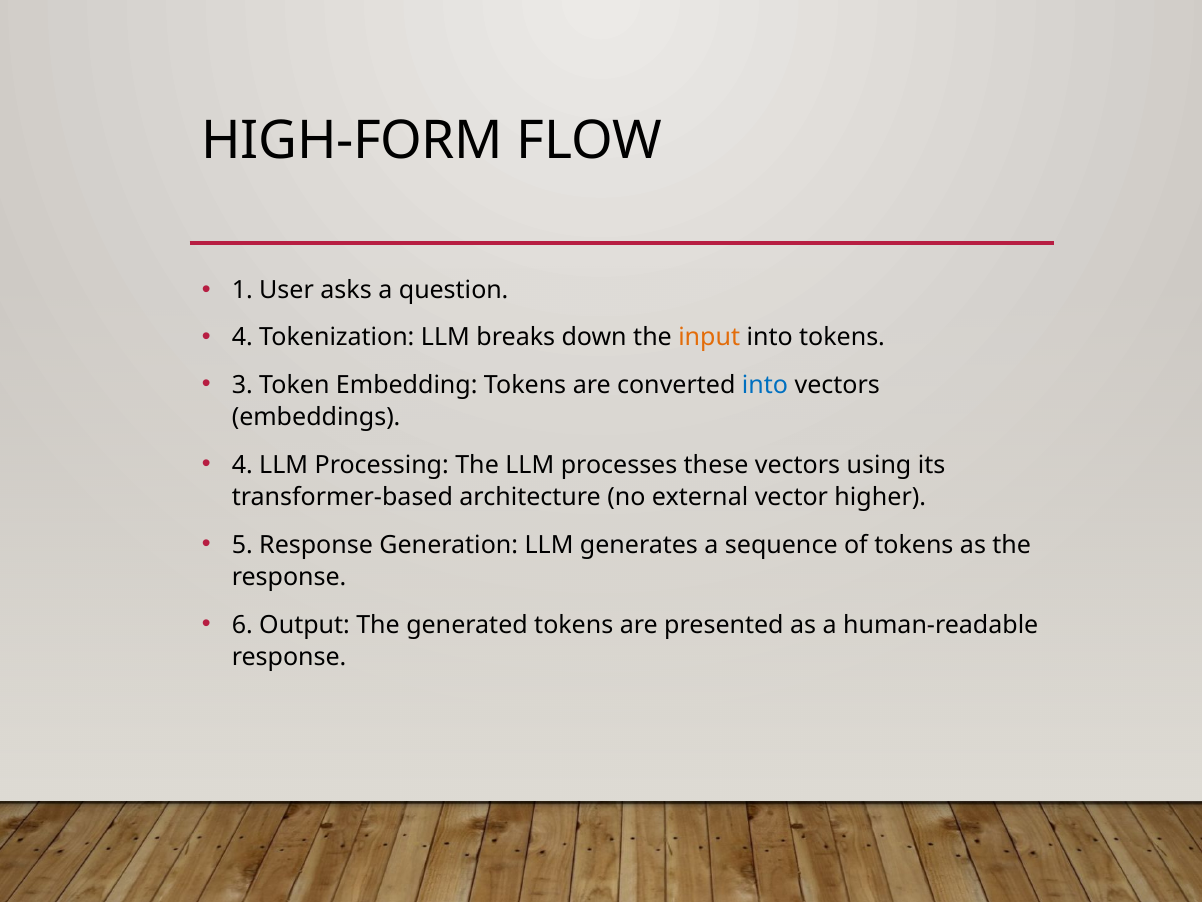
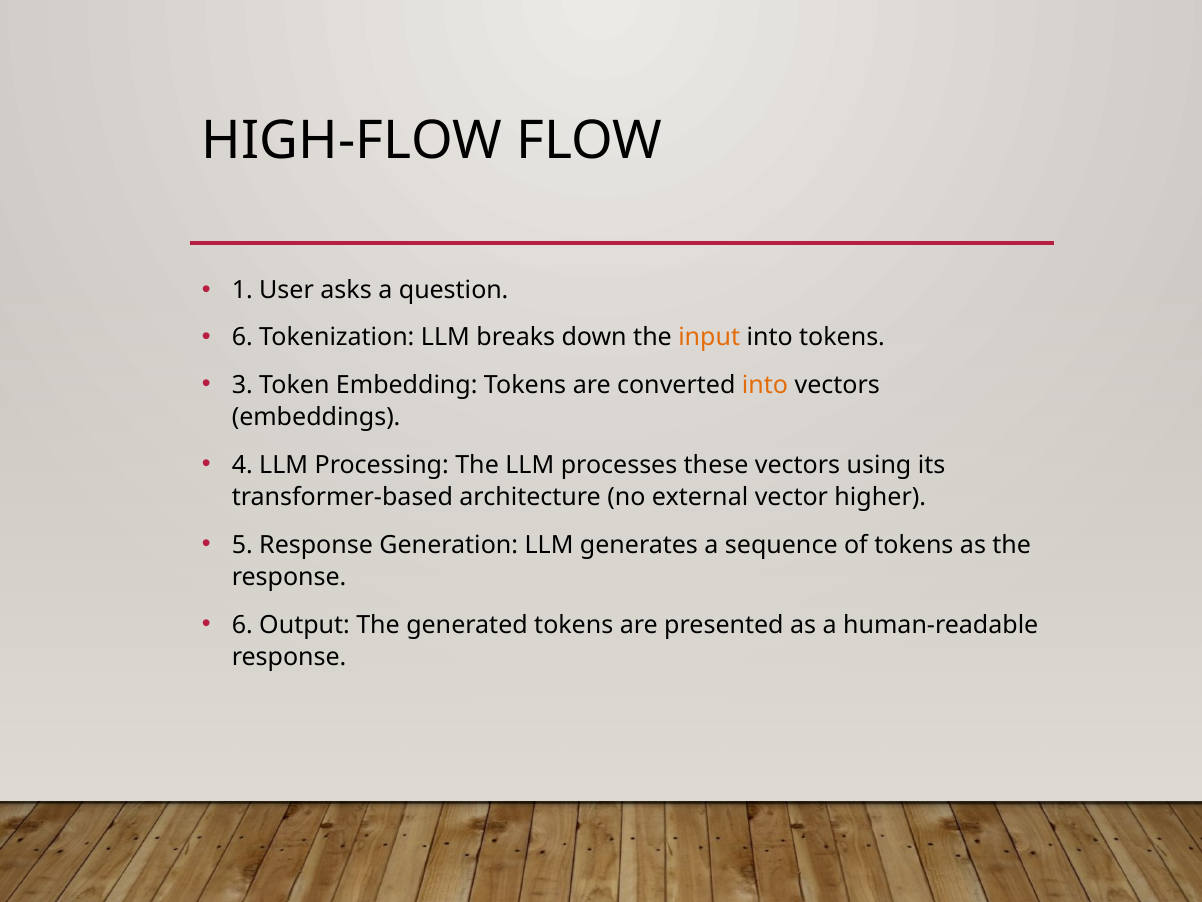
HIGH-FORM: HIGH-FORM -> HIGH-FLOW (352, 140)
4: 4 -> 6 (242, 338)
into colour: blue -> orange (765, 385)
